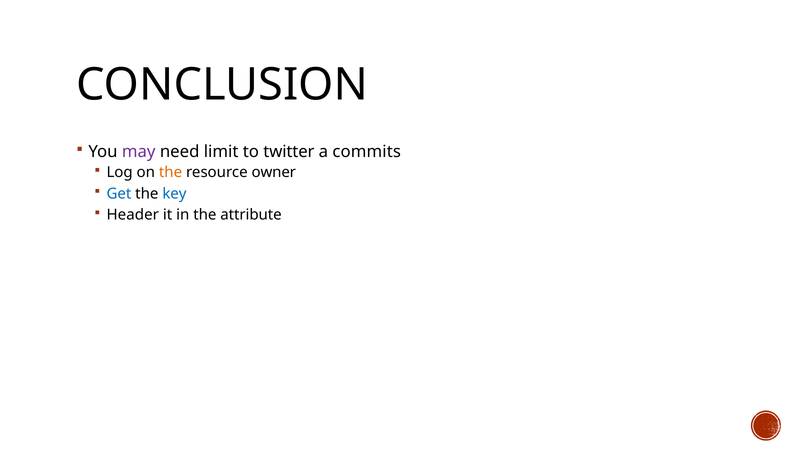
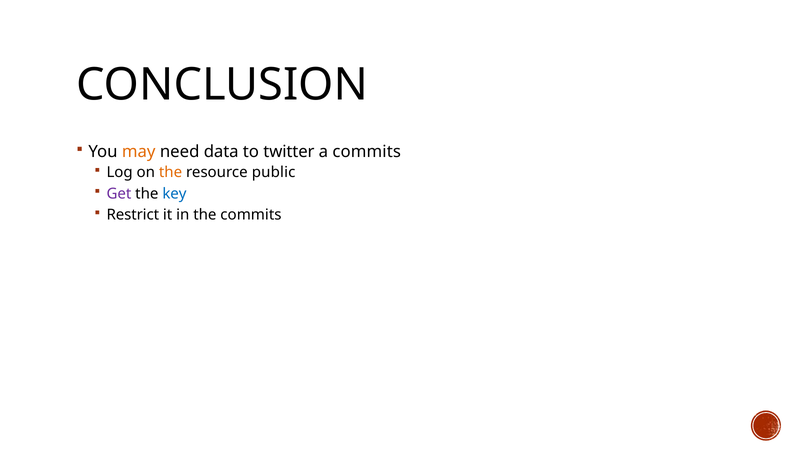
may colour: purple -> orange (139, 152)
limit: limit -> data (221, 152)
owner: owner -> public (274, 172)
Get colour: blue -> purple (119, 193)
Header: Header -> Restrict (133, 215)
the attribute: attribute -> commits (251, 215)
